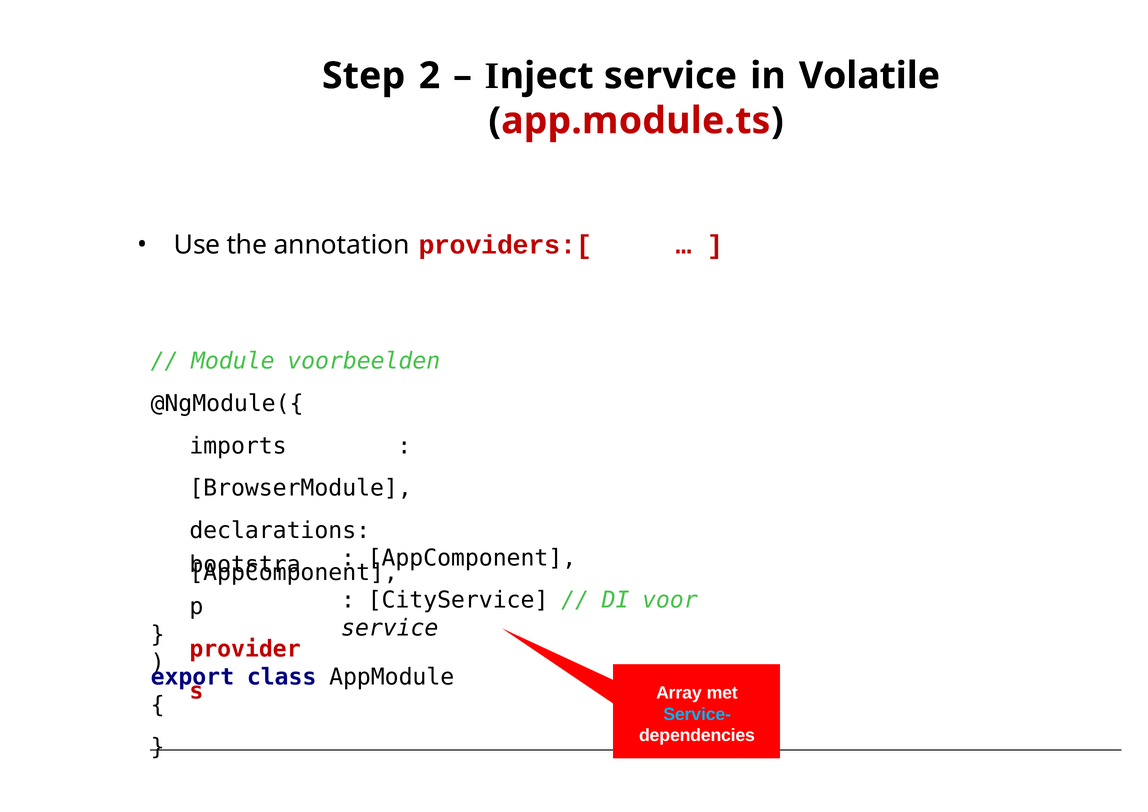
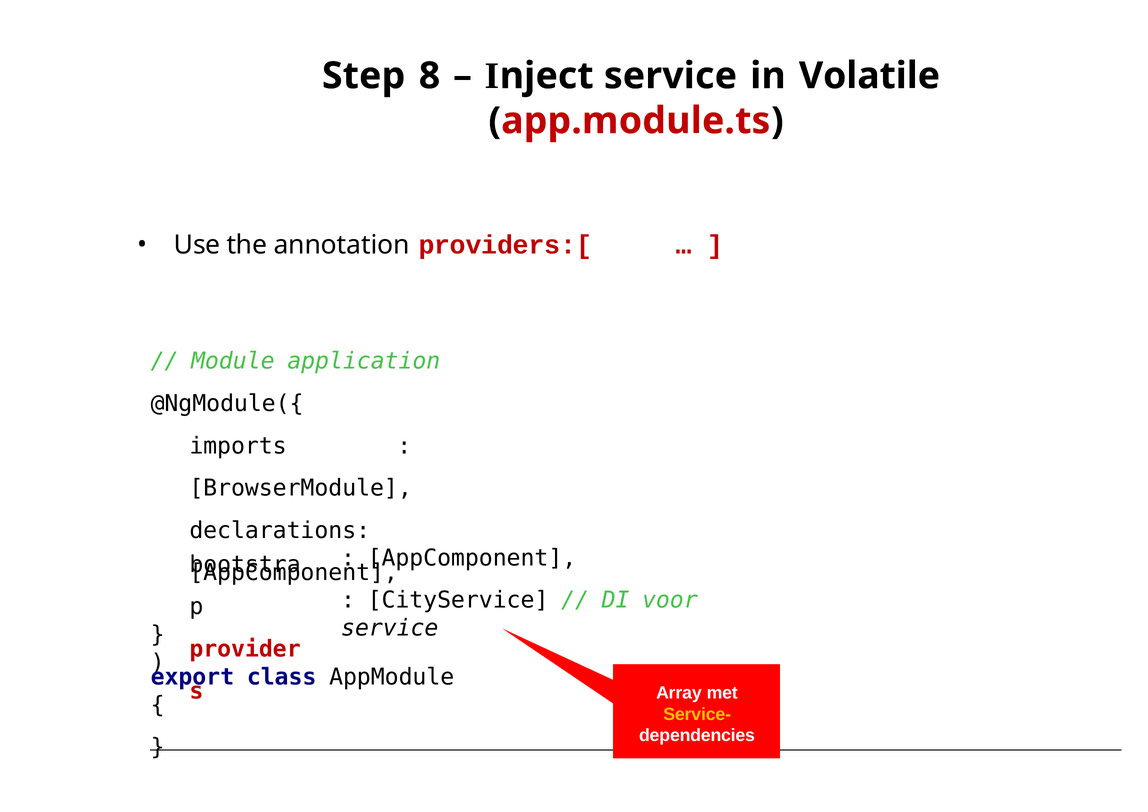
2: 2 -> 8 (430, 76)
voorbeelden: voorbeelden -> application (364, 361)
Service- colour: light blue -> yellow (697, 714)
